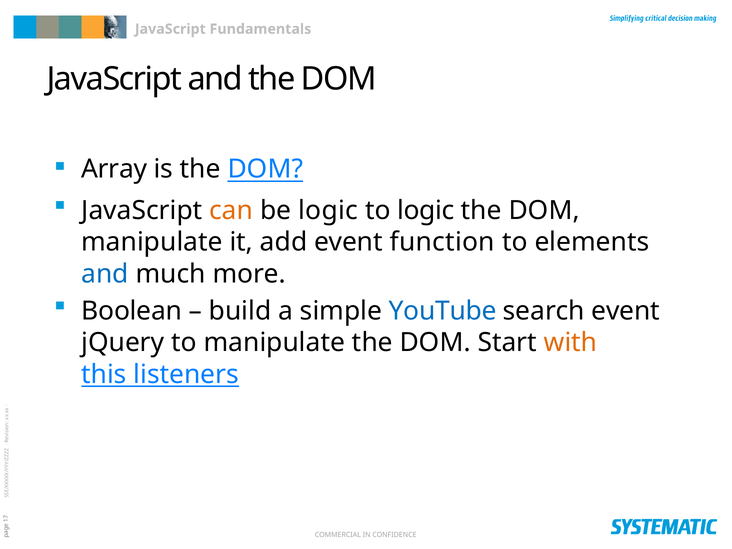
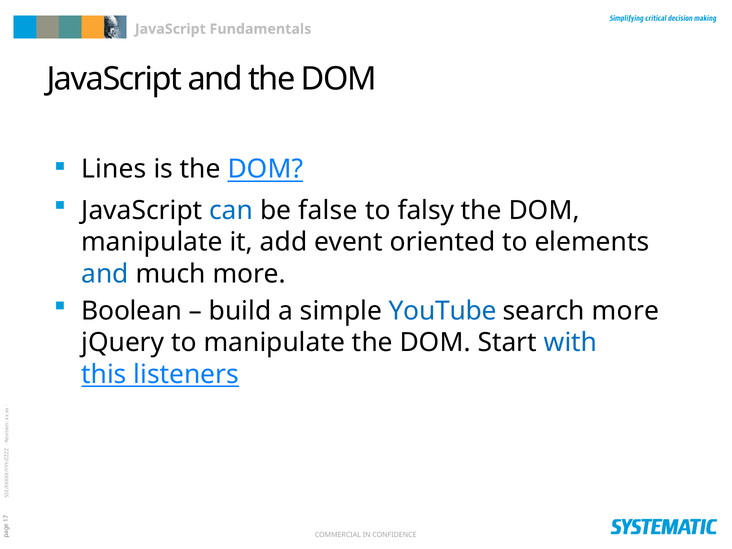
Array: Array -> Lines (114, 169)
can colour: orange -> blue (231, 211)
be logic: logic -> false (328, 211)
to logic: logic -> falsy (426, 211)
function: function -> oriented (442, 242)
search event: event -> more (626, 311)
with colour: orange -> blue (571, 343)
